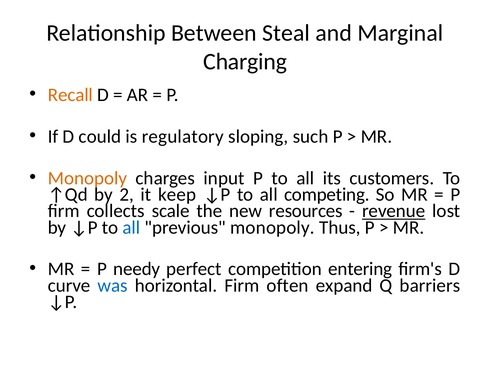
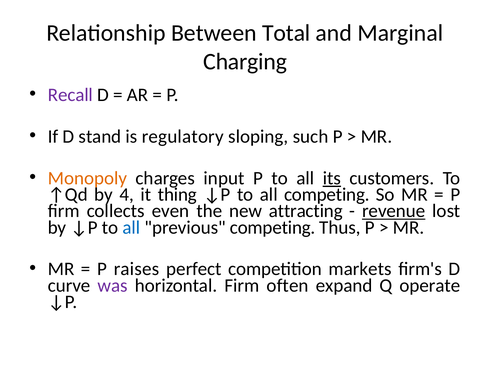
Steal: Steal -> Total (286, 33)
Recall colour: orange -> purple (70, 95)
could: could -> stand (100, 137)
its underline: none -> present (332, 178)
2: 2 -> 4 (127, 195)
keep: keep -> thing (177, 195)
scale: scale -> even (171, 211)
resources: resources -> attracting (306, 211)
previous monopoly: monopoly -> competing (273, 228)
needy: needy -> raises (137, 269)
entering: entering -> markets (360, 269)
was colour: blue -> purple (113, 286)
barriers: barriers -> operate (430, 286)
